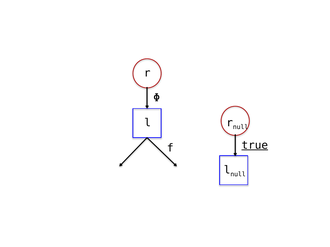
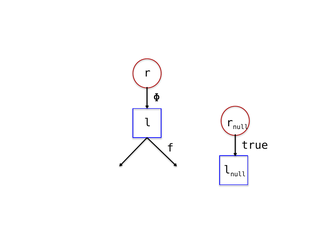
true underline: present -> none (255, 146)
